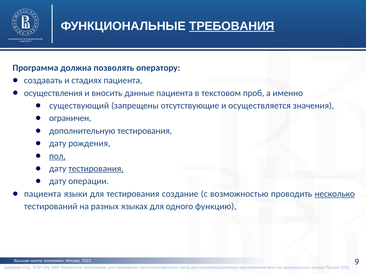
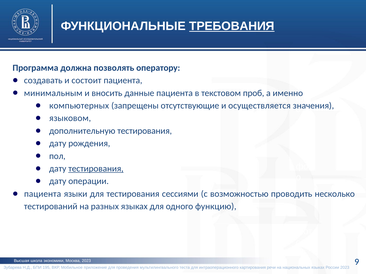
стадиях: стадиях -> состоит (87, 81)
осуществления: осуществления -> минимальным (53, 93)
существующий: существующий -> компьютерных (79, 106)
ограничен: ограничен -> языковом (70, 118)
пол underline: present -> none (57, 156)
создание: создание -> сессиями (180, 194)
несколько underline: present -> none (335, 194)
